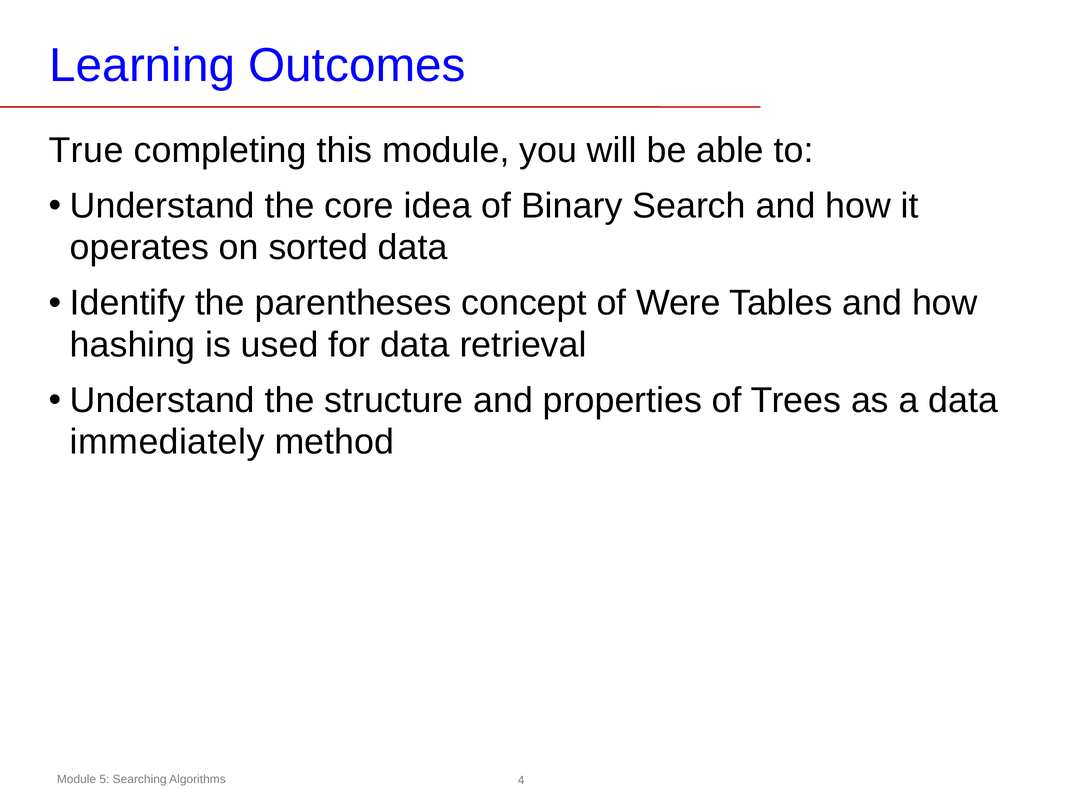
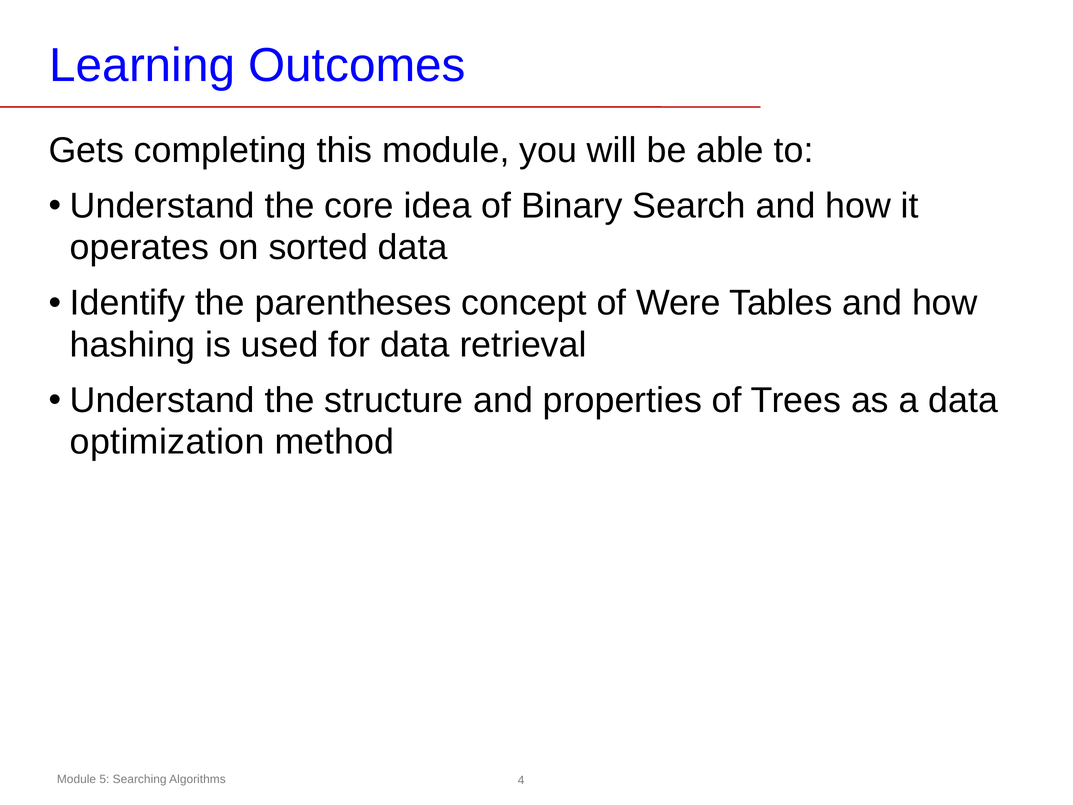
True: True -> Gets (86, 150)
immediately: immediately -> optimization (167, 442)
